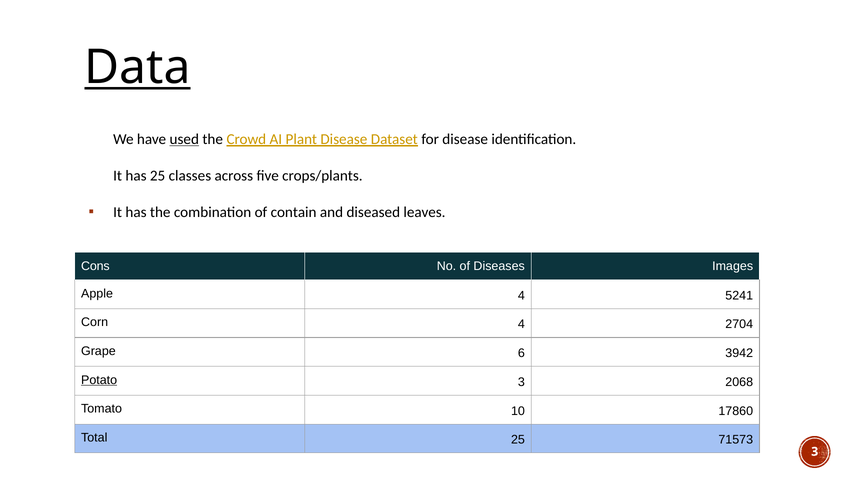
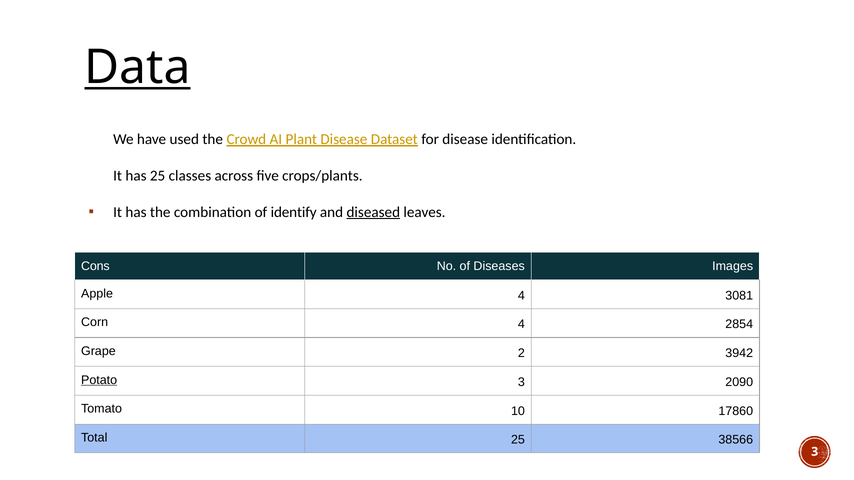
used underline: present -> none (184, 139)
contain: contain -> identify (294, 212)
diseased underline: none -> present (373, 212)
5241: 5241 -> 3081 (739, 296)
2704: 2704 -> 2854 (739, 325)
6: 6 -> 2 (521, 353)
2068: 2068 -> 2090 (739, 382)
71573: 71573 -> 38566 (736, 440)
